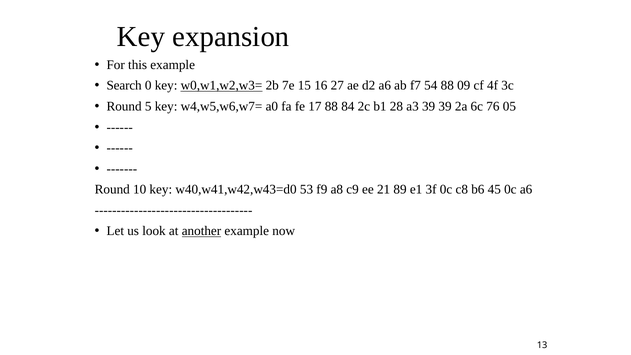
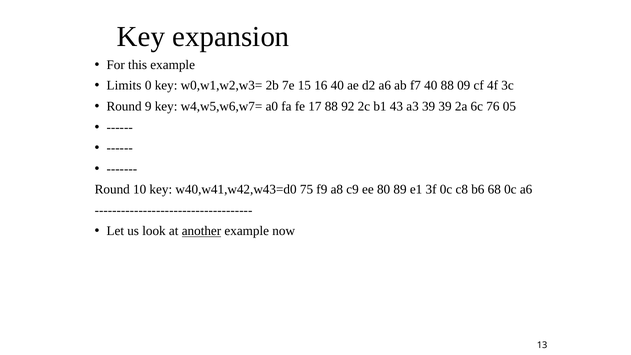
Search: Search -> Limits (124, 86)
w0,w1,w2,w3= underline: present -> none (222, 86)
16 27: 27 -> 40 (337, 86)
f7 54: 54 -> 40 (431, 86)
5: 5 -> 9 (148, 106)
84: 84 -> 92 (348, 106)
28: 28 -> 43 (396, 106)
53: 53 -> 75 (306, 190)
21: 21 -> 80 (384, 190)
45: 45 -> 68 (494, 190)
